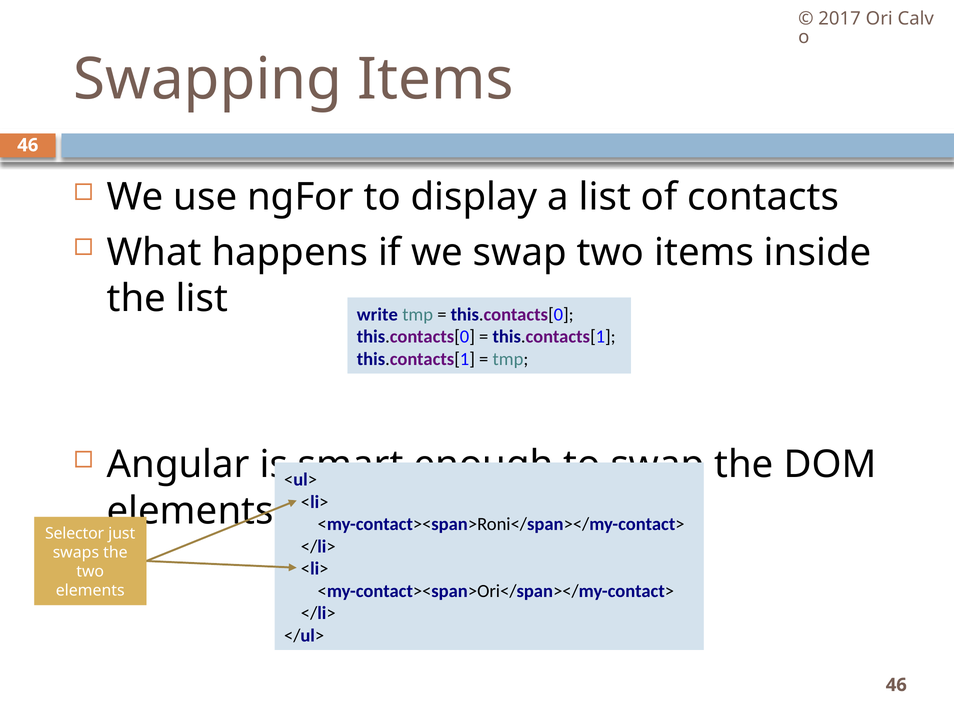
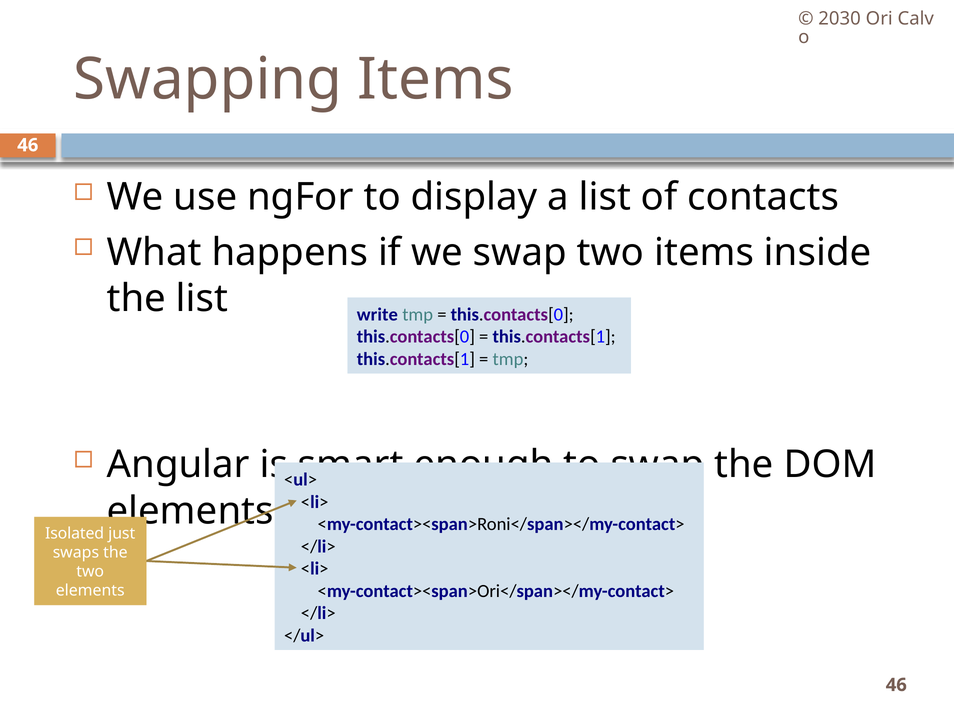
2017: 2017 -> 2030 (840, 19)
Selector: Selector -> Isolated (75, 534)
